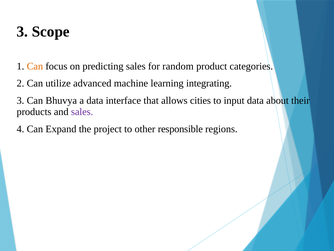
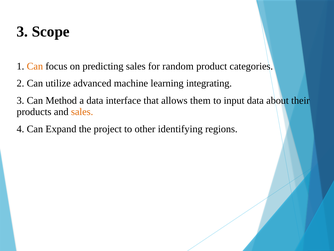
Bhuvya: Bhuvya -> Method (61, 100)
cities: cities -> them (200, 100)
sales colour: purple -> orange (82, 112)
responsible: responsible -> identifying (180, 129)
